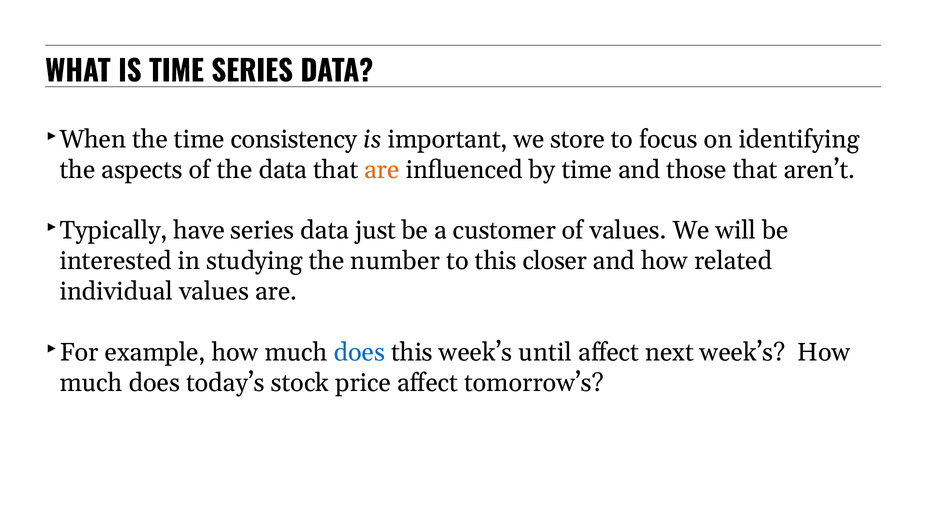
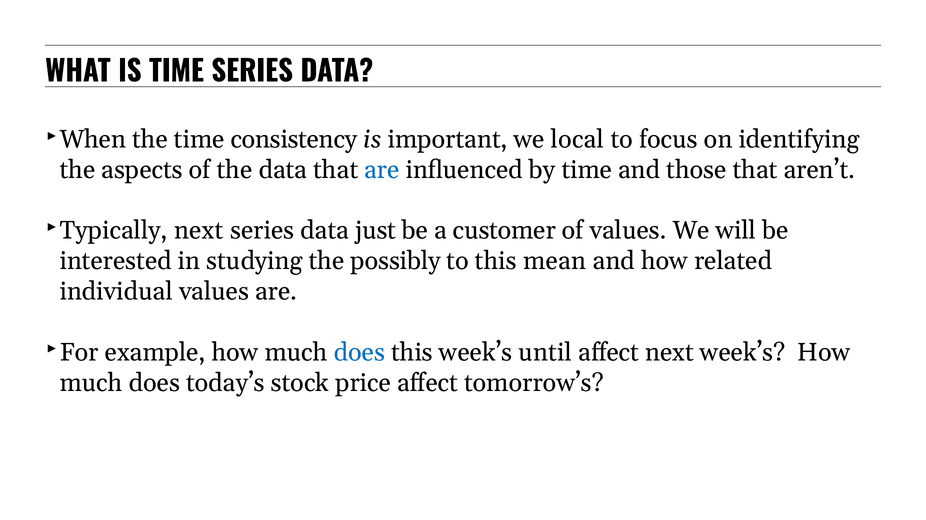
store: store -> local (577, 139)
are colour: orange -> blue (382, 170)
Typically have: have -> next (199, 231)
number: number -> possibly (396, 261)
closer: closer -> mean (555, 261)
